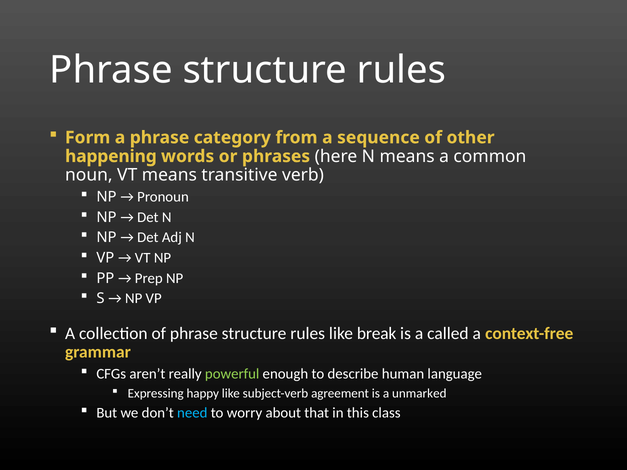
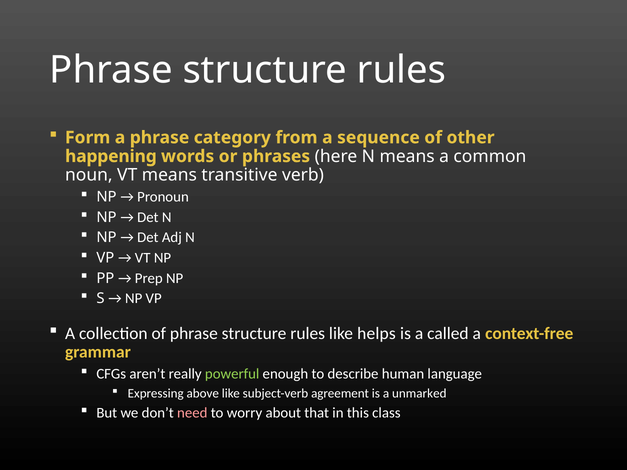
break: break -> helps (376, 334)
happy: happy -> above (203, 393)
need colour: light blue -> pink (192, 413)
